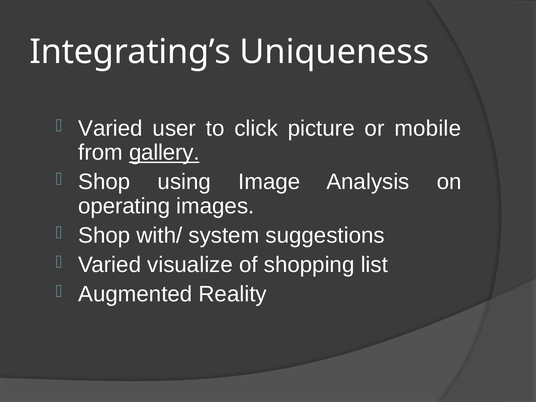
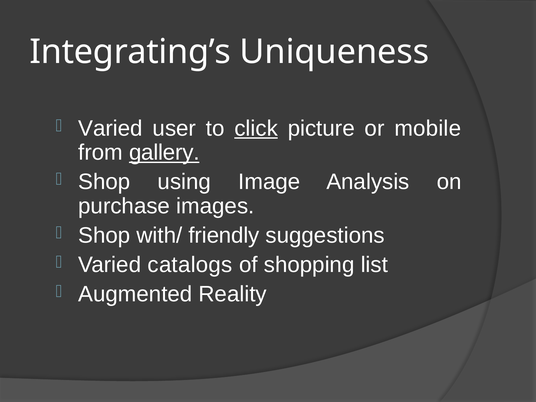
click underline: none -> present (256, 128)
operating: operating -> purchase (124, 206)
system: system -> friendly (224, 235)
visualize: visualize -> catalogs (190, 265)
